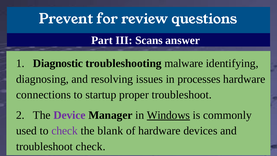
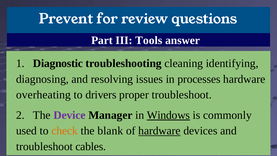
Scans: Scans -> Tools (149, 40)
malware: malware -> cleaning (184, 63)
connections: connections -> overheating (43, 95)
startup: startup -> drivers (101, 95)
check colour: purple -> orange (65, 131)
hardware underline: none -> present (159, 131)
troubleshoot check: check -> cables (91, 146)
